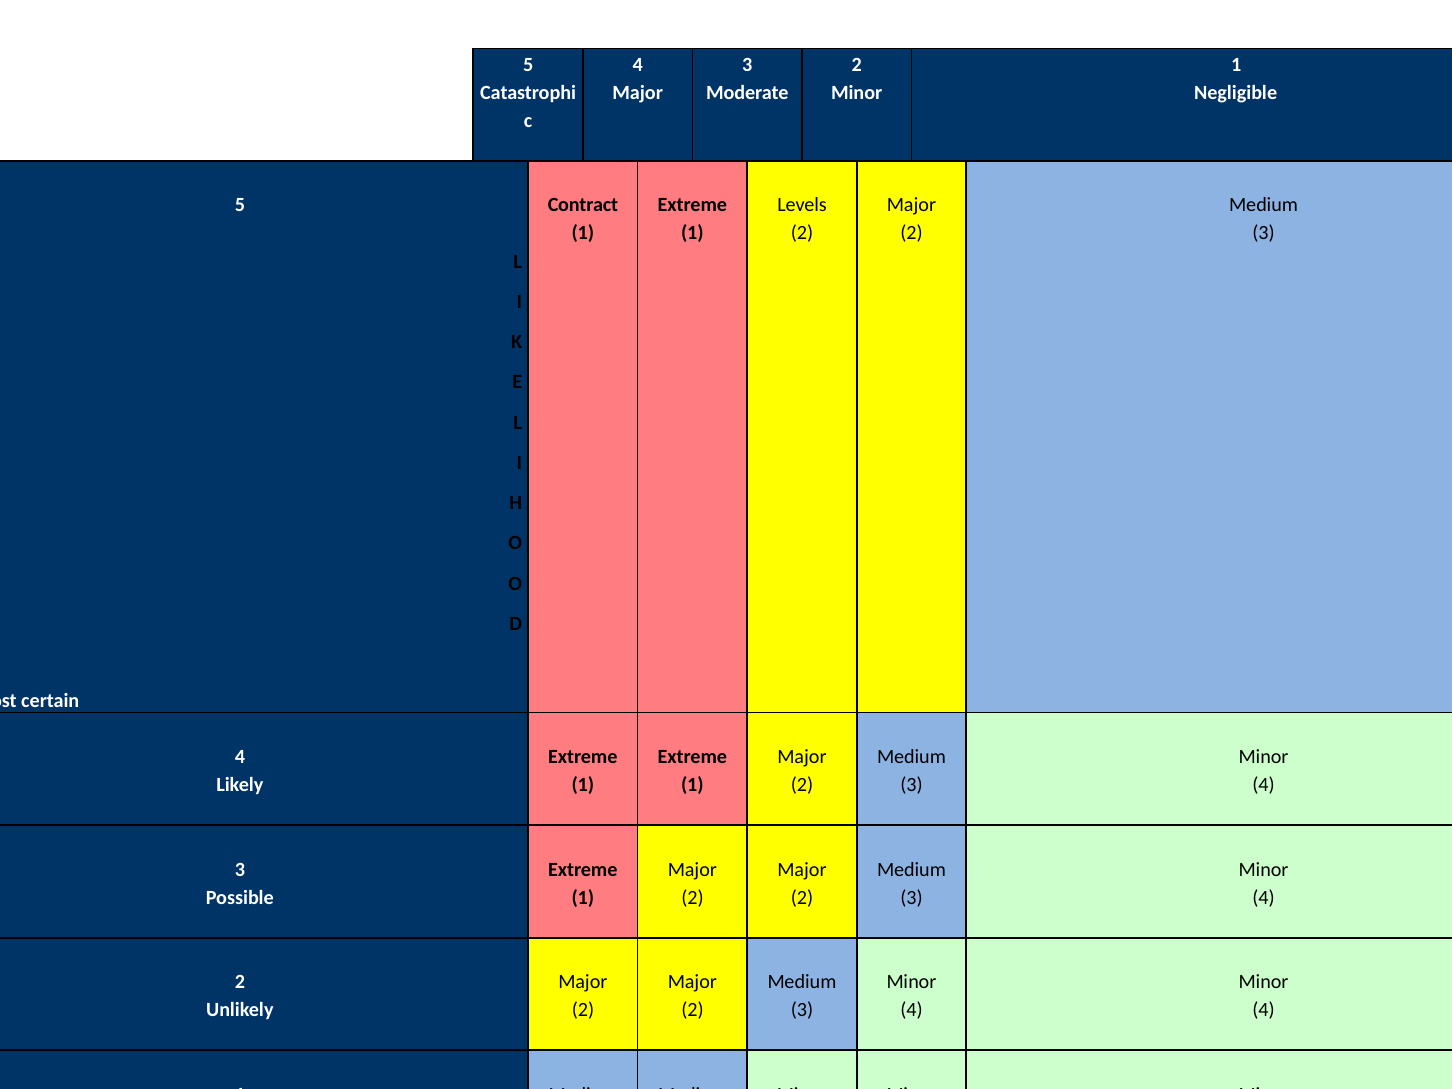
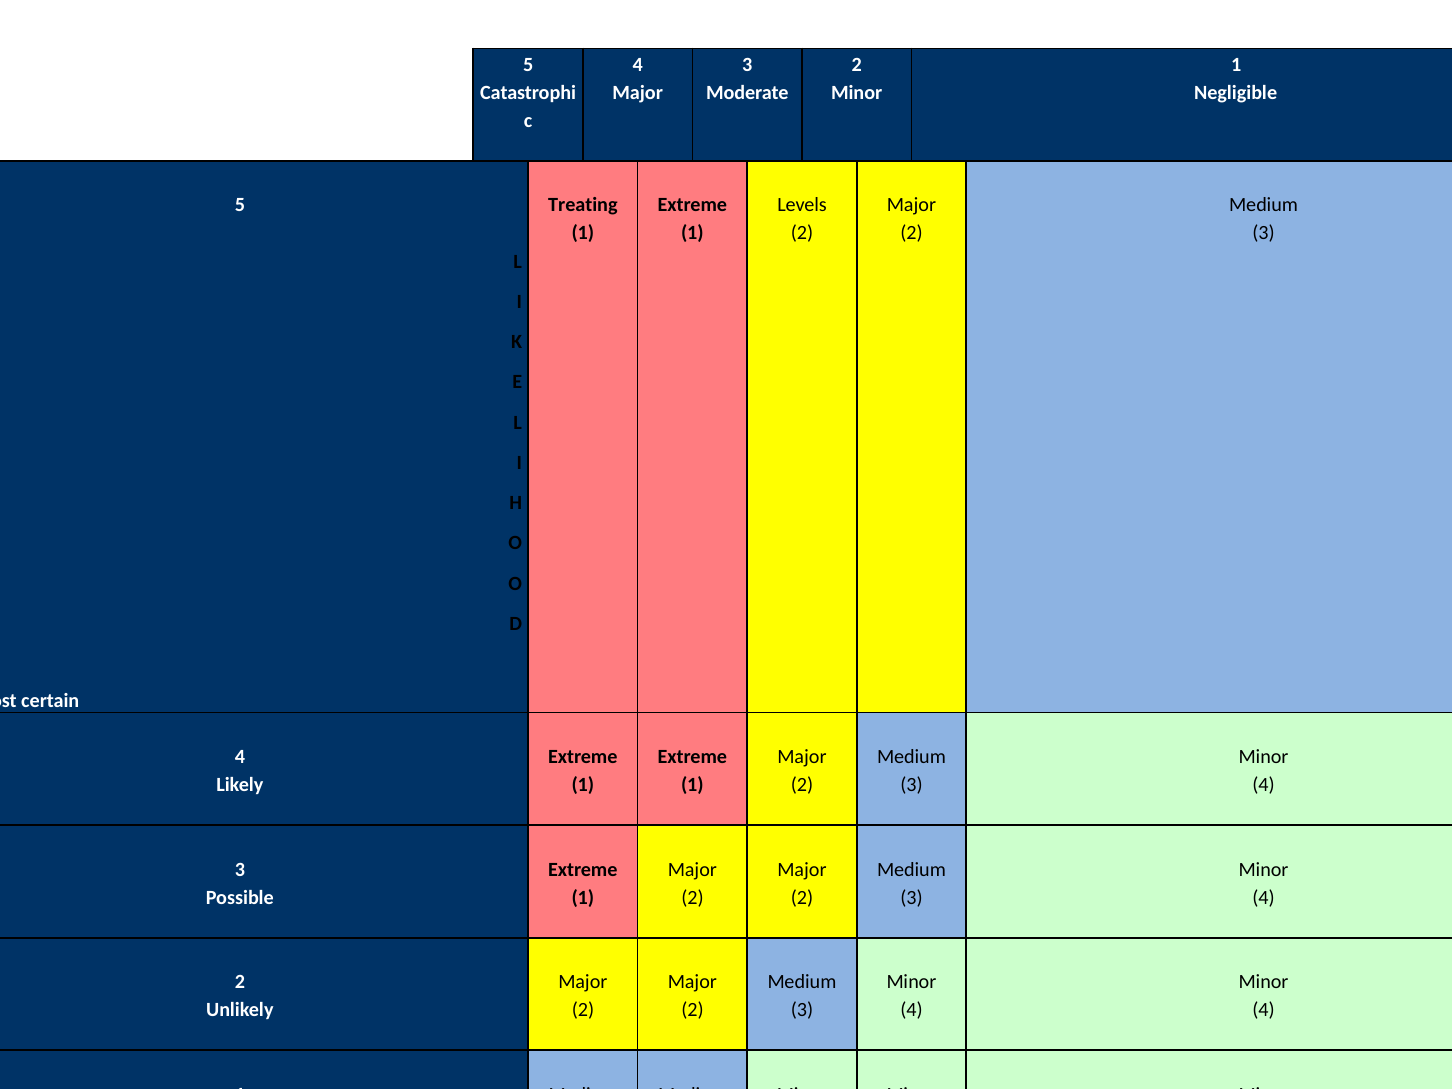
Contract: Contract -> Treating (583, 205)
